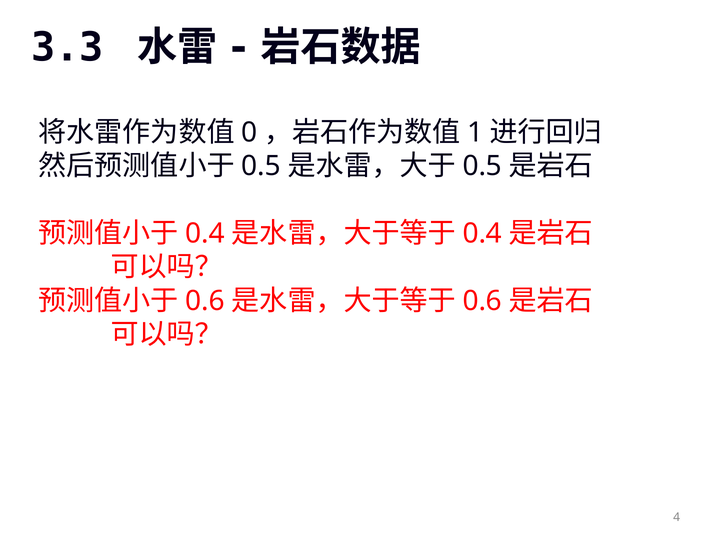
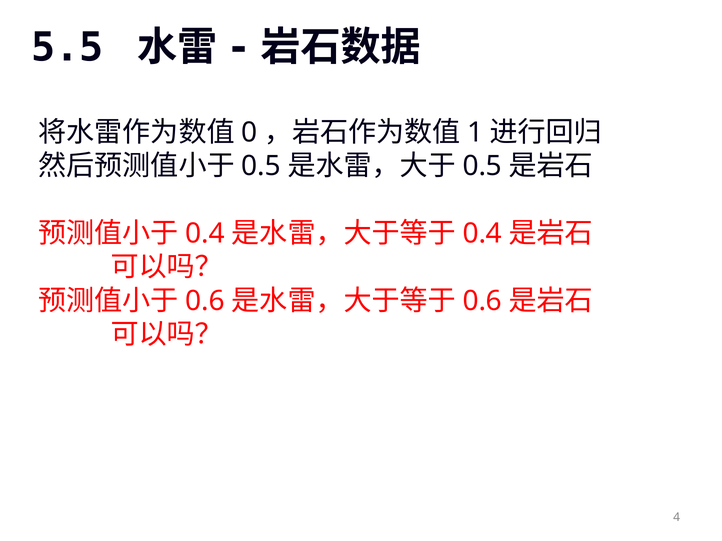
3.3: 3.3 -> 5.5 (67, 47)
